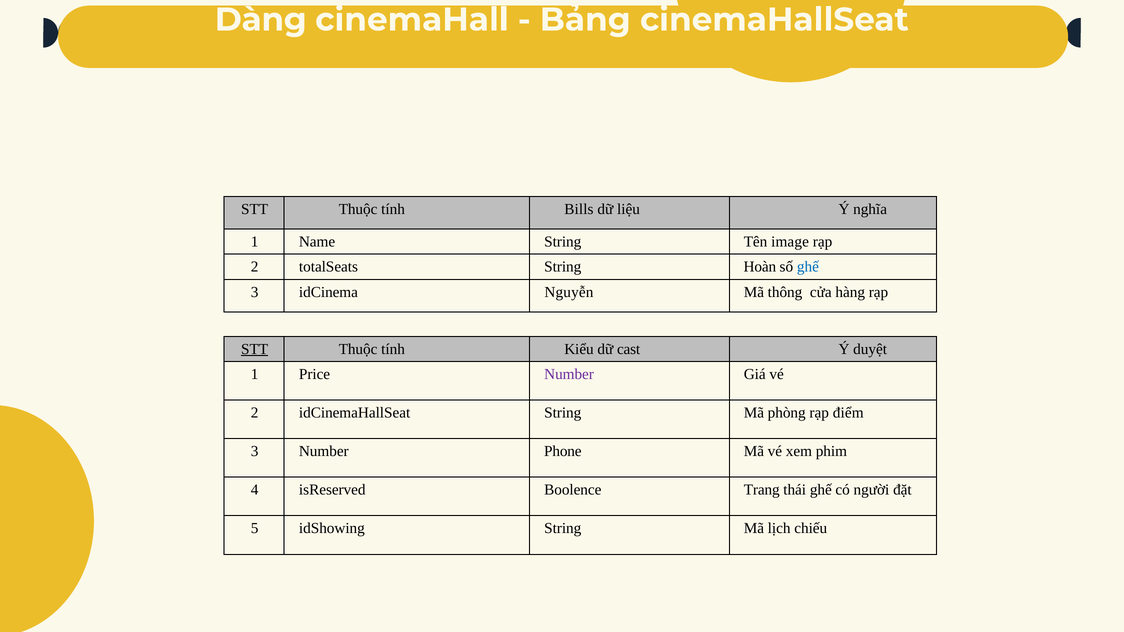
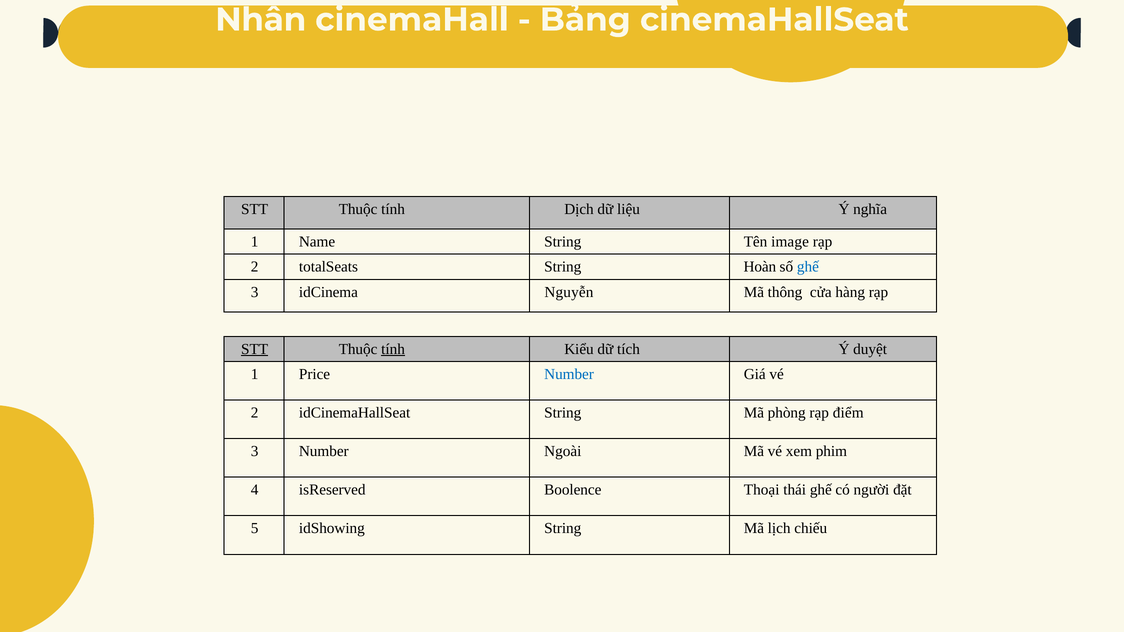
Dàng: Dàng -> Nhân (261, 20)
Bills: Bills -> Dịch (579, 209)
tính underline: none -> present (393, 349)
cast: cast -> tích (629, 349)
Number colour: purple -> blue (569, 374)
Phone: Phone -> Ngoài (563, 451)
Trang: Trang -> Thoại (762, 490)
